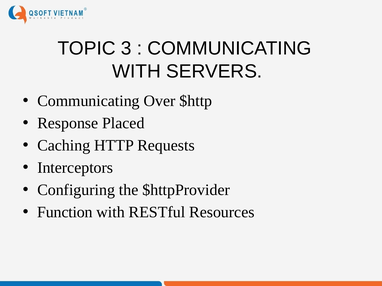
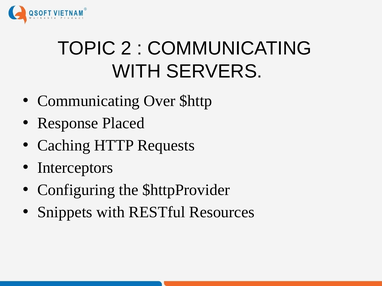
3: 3 -> 2 (126, 49)
Function: Function -> Snippets (65, 213)
